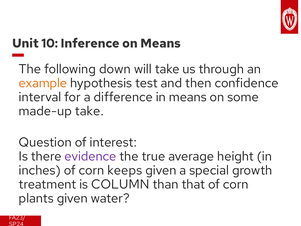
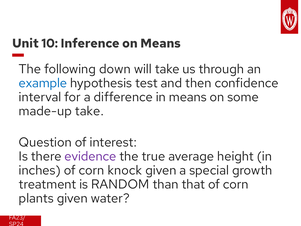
example colour: orange -> blue (43, 83)
keeps: keeps -> knock (125, 170)
COLUMN: COLUMN -> RANDOM (120, 184)
